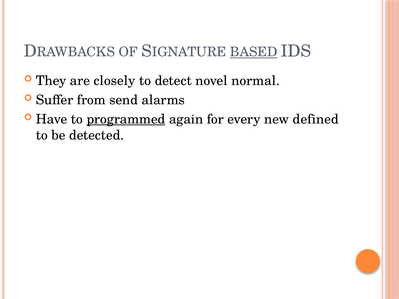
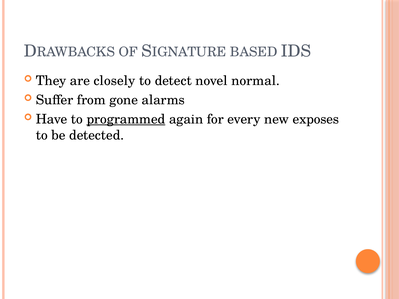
BASED underline: present -> none (254, 52)
send: send -> gone (124, 100)
defined: defined -> exposes (316, 119)
